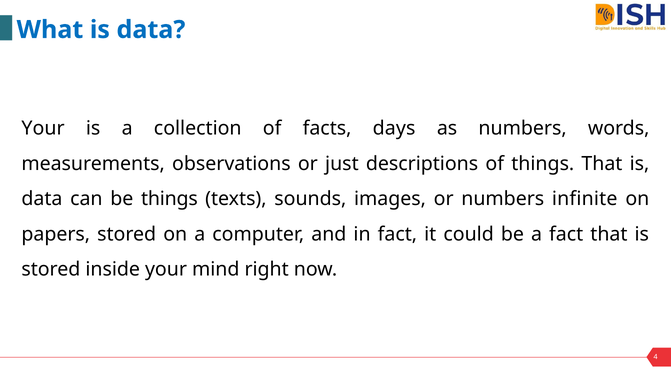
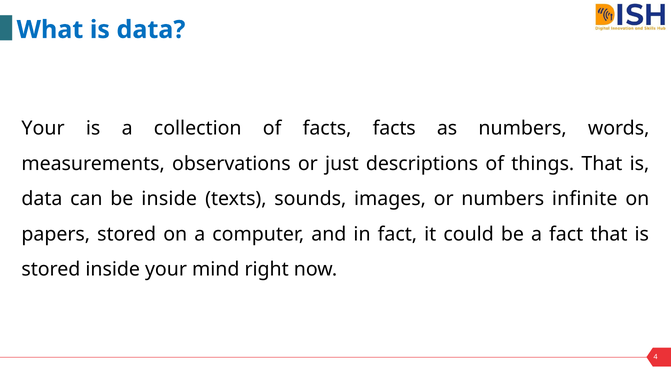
facts days: days -> facts (394, 129)
be things: things -> inside (169, 199)
